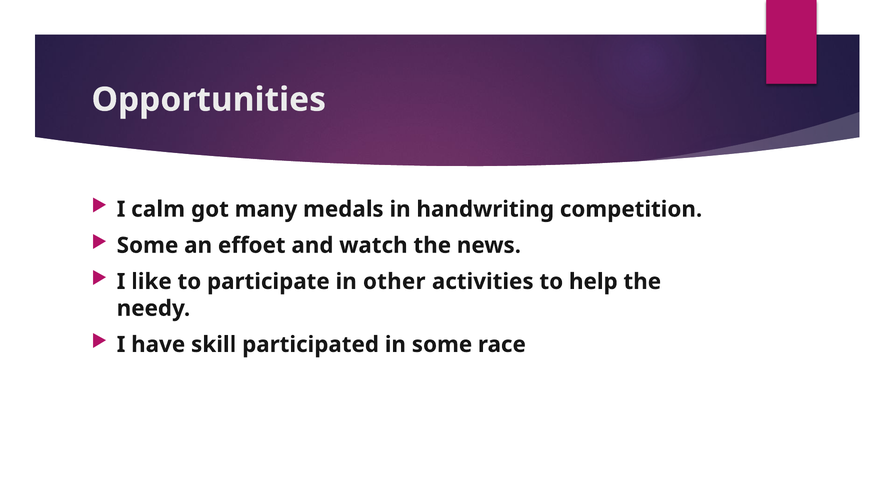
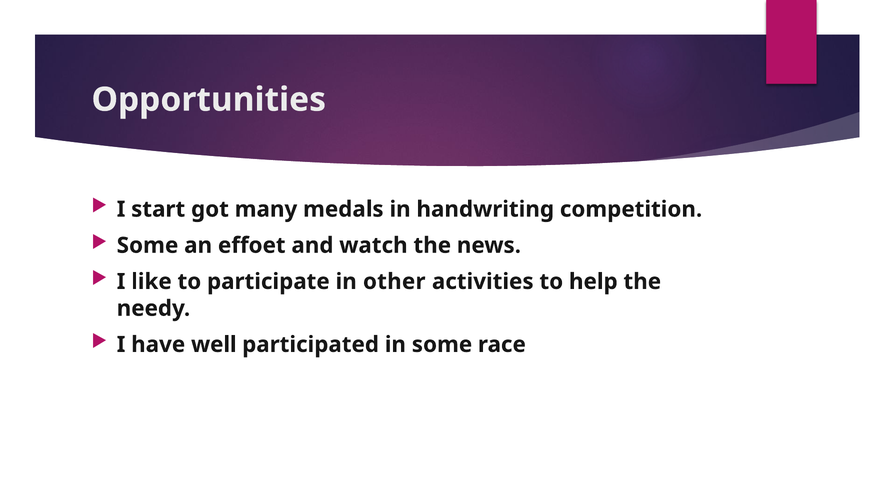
calm: calm -> start (158, 209)
skill: skill -> well (214, 345)
